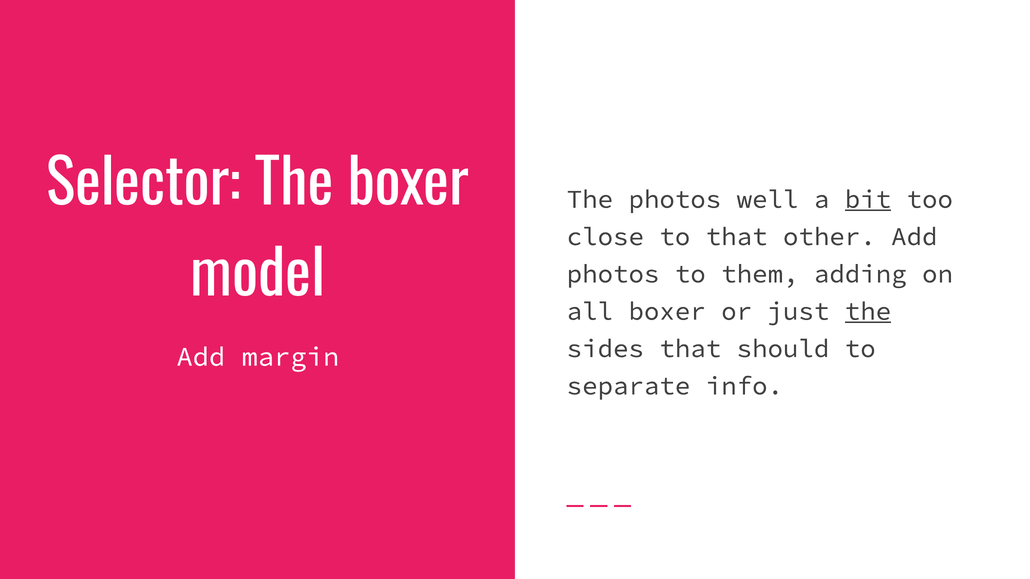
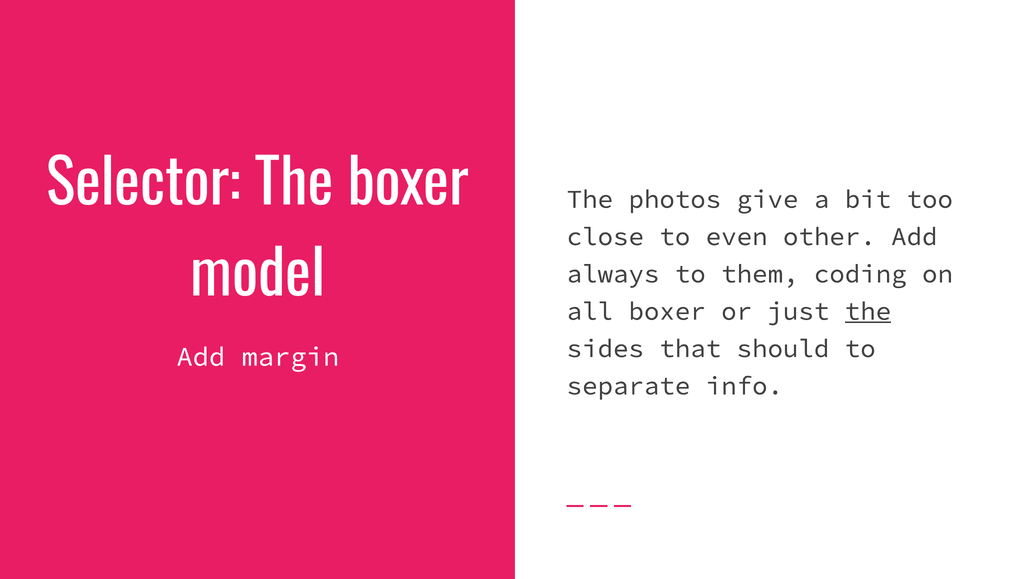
well: well -> give (768, 199)
bit underline: present -> none (868, 199)
to that: that -> even (737, 237)
photos: photos -> always (613, 274)
adding: adding -> coding (860, 274)
